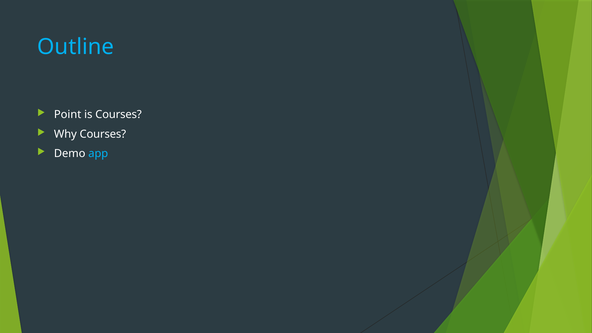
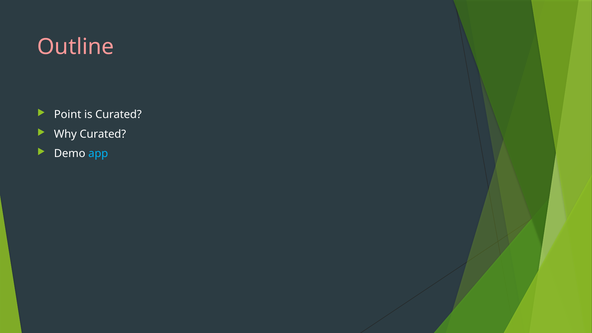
Outline colour: light blue -> pink (76, 47)
is Courses: Courses -> Curated (118, 115)
Why Courses: Courses -> Curated (103, 134)
